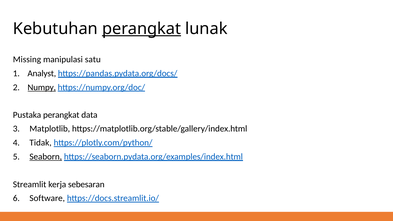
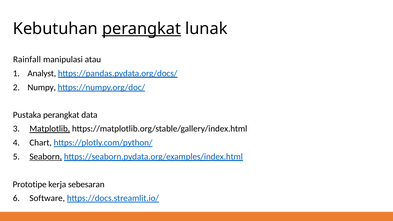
Missing: Missing -> Rainfall (27, 59)
satu: satu -> atau (93, 59)
Numpy underline: present -> none (42, 87)
Matplotlib underline: none -> present (50, 129)
Tidak: Tidak -> Chart (41, 143)
Streamlit: Streamlit -> Prototipe (30, 184)
